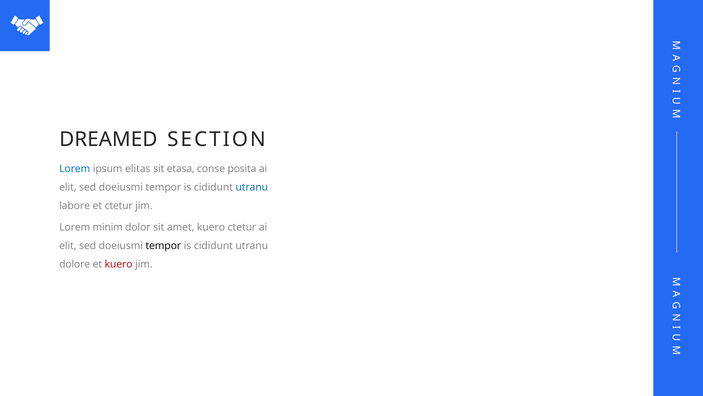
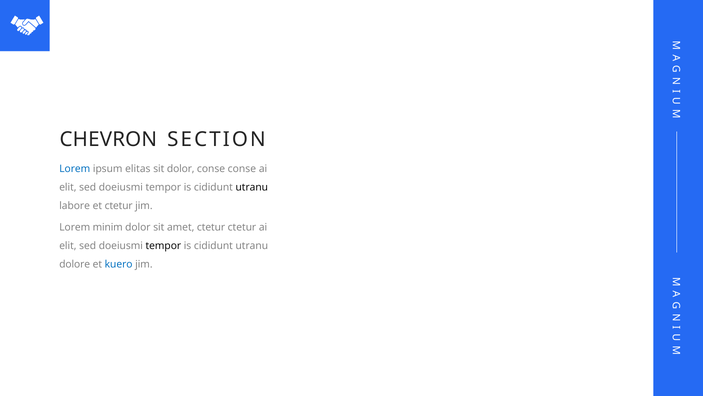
DREAMED: DREAMED -> CHEVRON (108, 139)
sit etasa: etasa -> dolor (181, 169)
conse posita: posita -> conse (242, 169)
utranu colour: blue -> black (252, 187)
amet kuero: kuero -> ctetur (211, 227)
kuero colour: red -> blue (119, 264)
